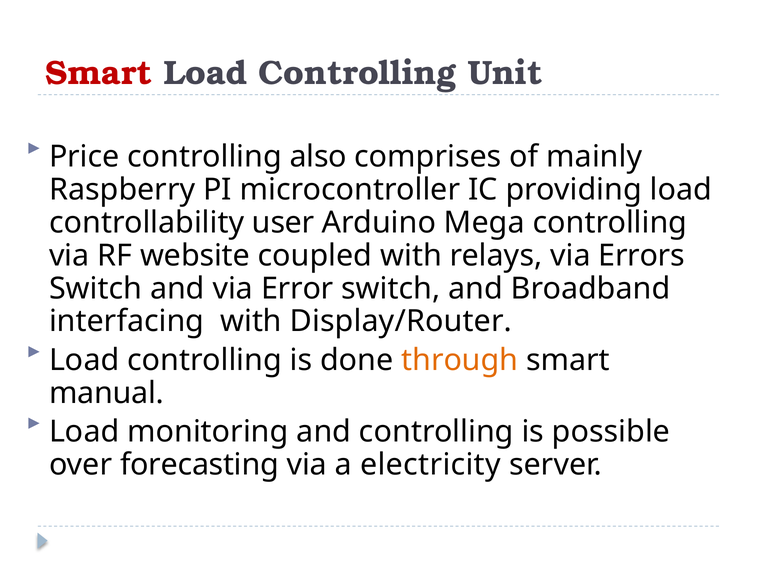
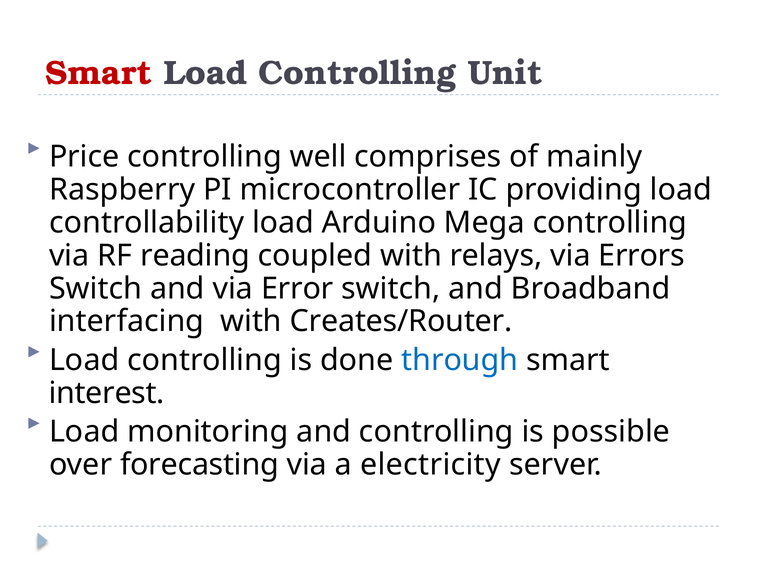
also: also -> well (318, 157)
controllability user: user -> load (283, 222)
website: website -> reading (195, 255)
Display/Router: Display/Router -> Creates/Router (401, 321)
through colour: orange -> blue (460, 360)
manual: manual -> interest (107, 393)
